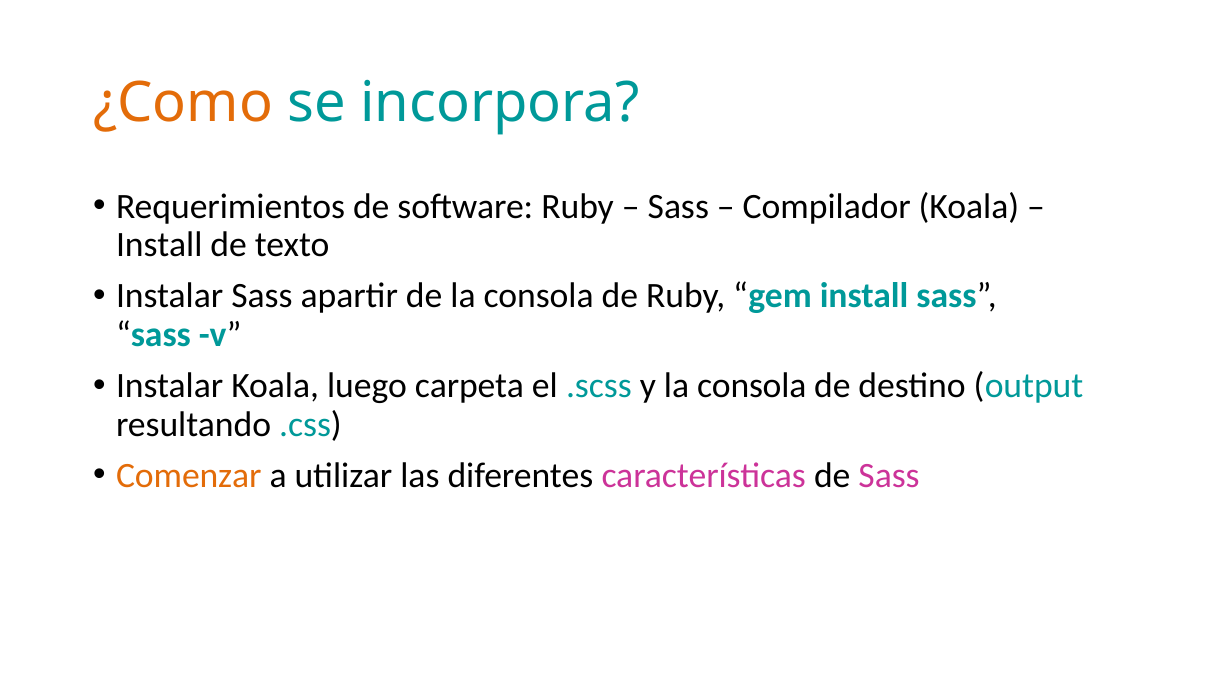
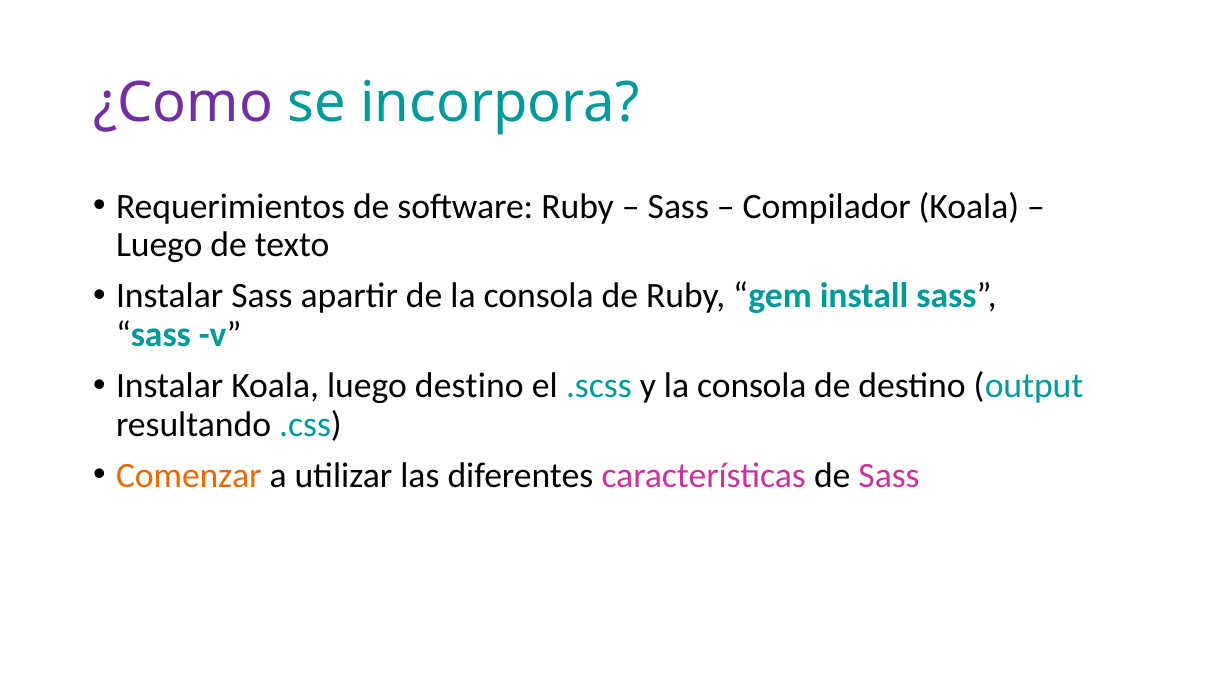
¿Como colour: orange -> purple (183, 103)
Install: Install -> Luego (159, 245)
luego carpeta: carpeta -> destino (469, 386)
